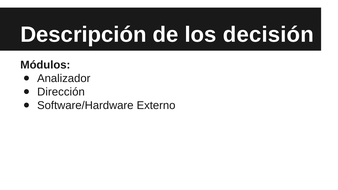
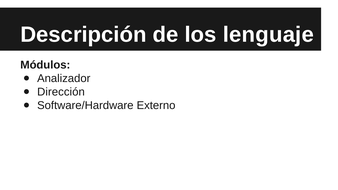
decisión: decisión -> lenguaje (268, 35)
